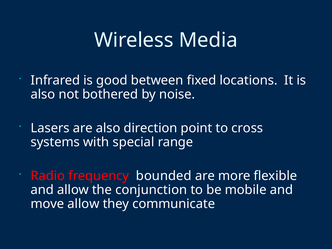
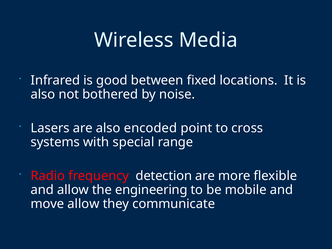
direction: direction -> encoded (150, 128)
bounded: bounded -> detection (164, 176)
conjunction: conjunction -> engineering (151, 190)
